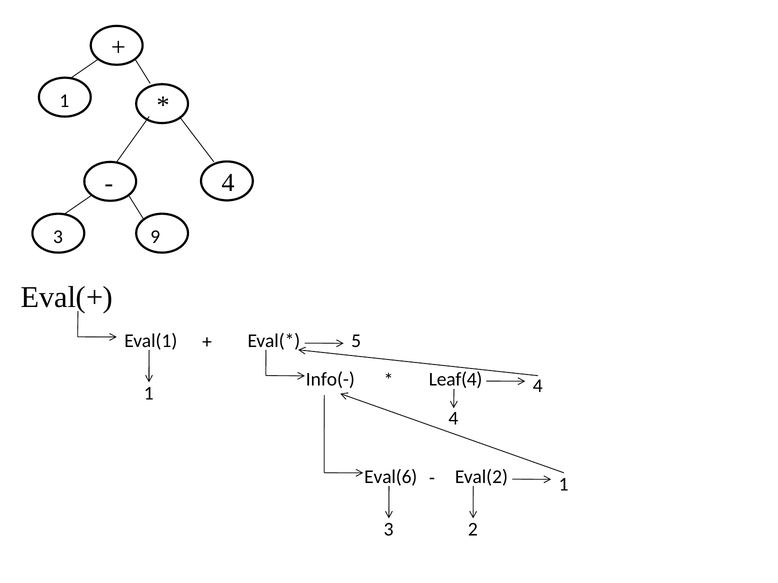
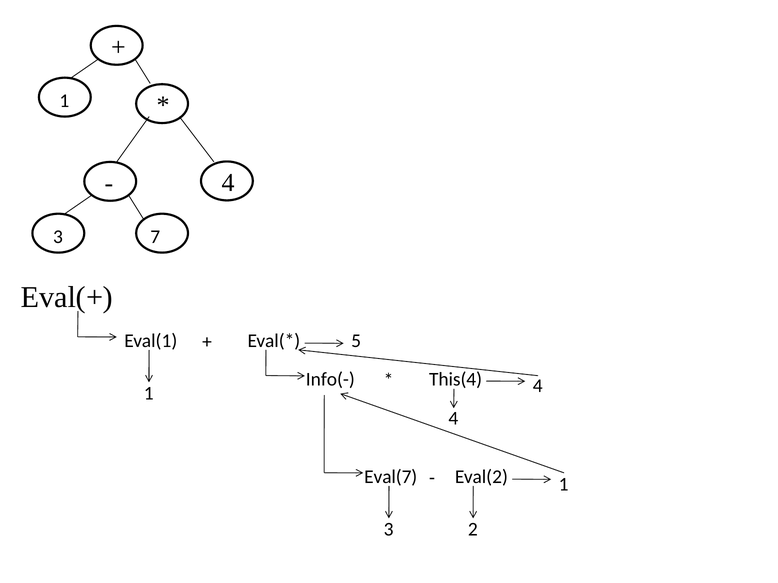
9: 9 -> 7 (155, 237)
Leaf(4: Leaf(4 -> This(4 (456, 380)
Eval(6: Eval(6 -> Eval(7 (391, 477)
